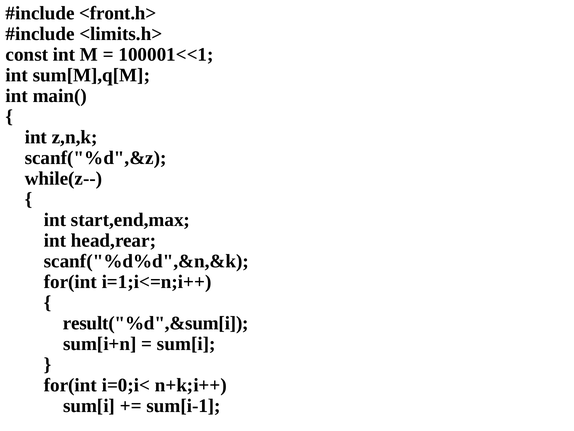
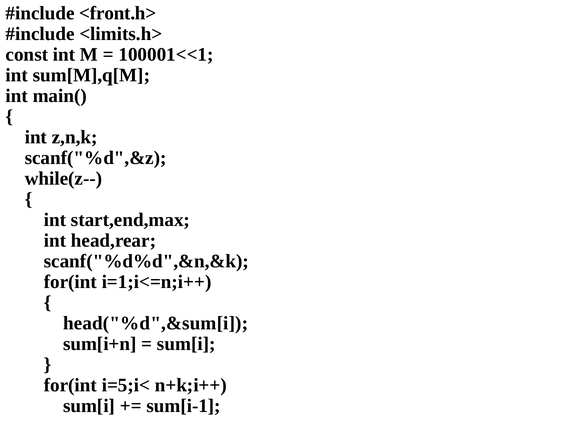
result("%d",&sum[i: result("%d",&sum[i -> head("%d",&sum[i (156, 323)
i=0;i<: i=0;i< -> i=5;i< (126, 385)
